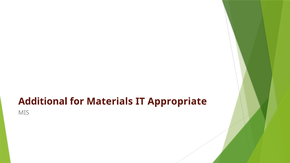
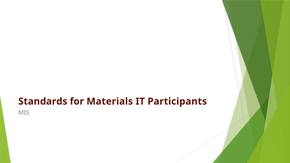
Additional: Additional -> Standards (43, 101)
Appropriate: Appropriate -> Participants (177, 101)
